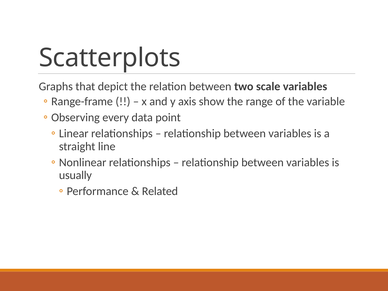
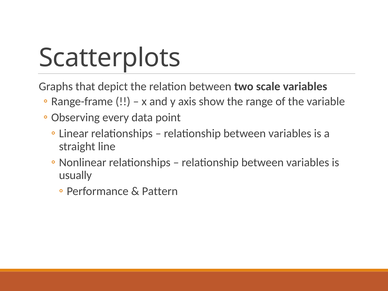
Related: Related -> Pattern (160, 191)
